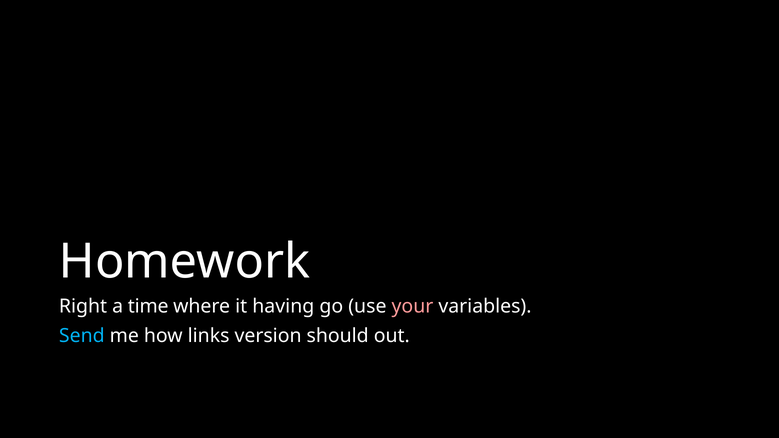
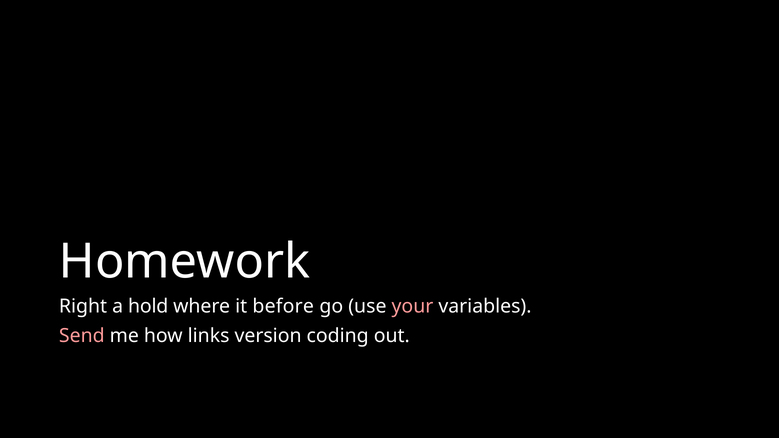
time: time -> hold (148, 307)
having: having -> before (283, 307)
Send colour: light blue -> pink (82, 336)
should: should -> coding (338, 336)
